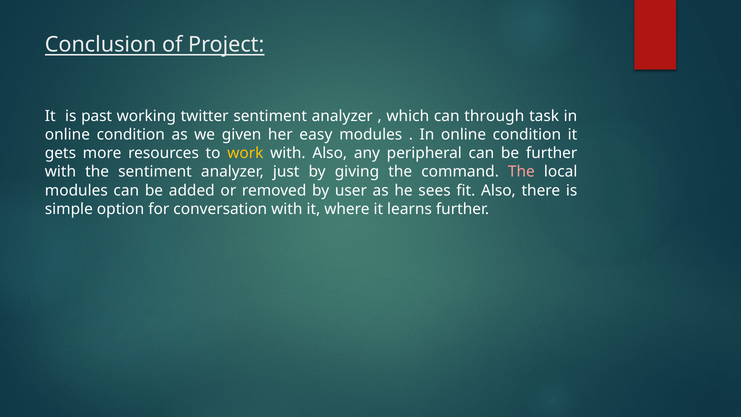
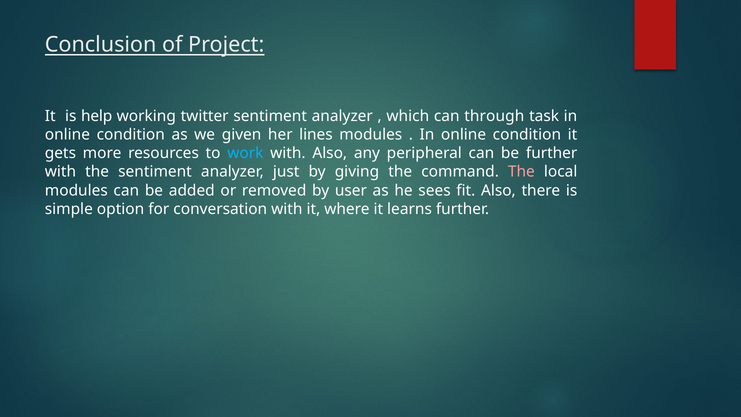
past: past -> help (97, 116)
easy: easy -> lines (316, 135)
work colour: yellow -> light blue (245, 153)
